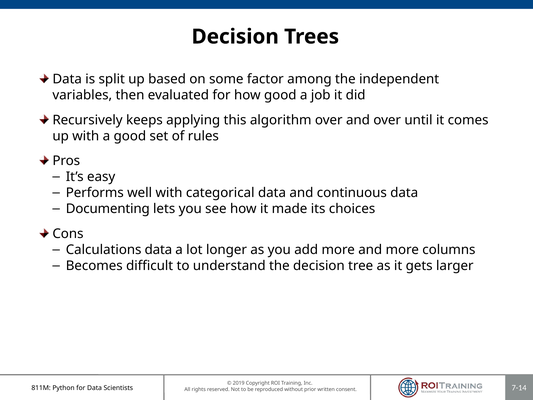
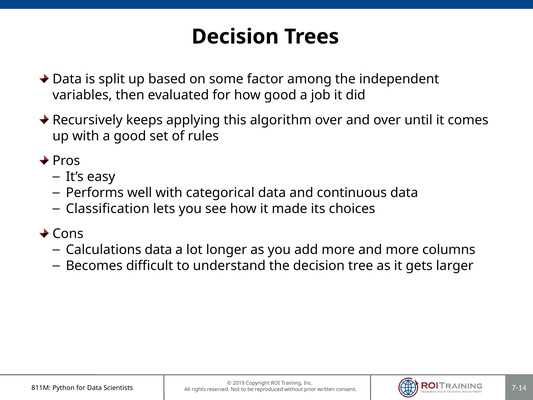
Documenting: Documenting -> Classification (108, 209)
